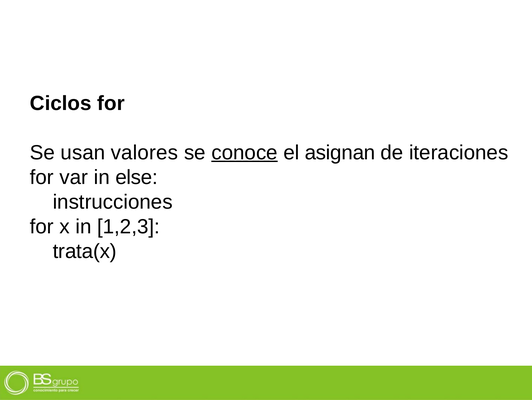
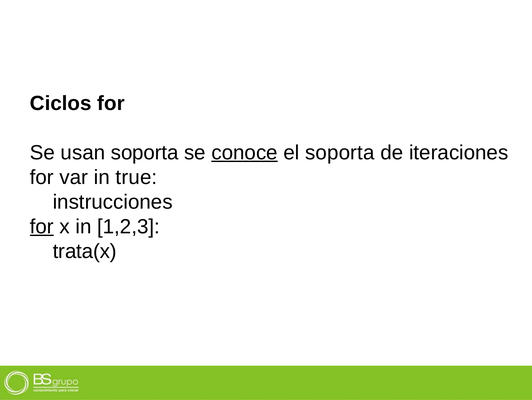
usan valores: valores -> soporta (145, 152)
el asignan: asignan -> soporta (340, 152)
else: else -> true (136, 177)
for underline: none -> present (42, 226)
